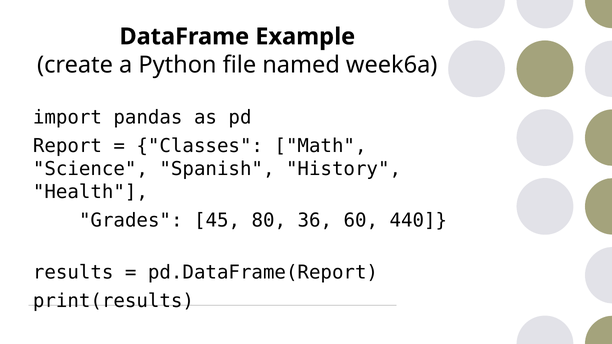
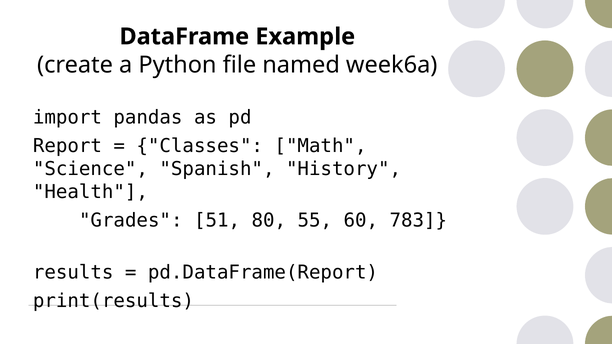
45: 45 -> 51 (217, 221)
36: 36 -> 55 (315, 221)
440: 440 -> 783 (418, 221)
